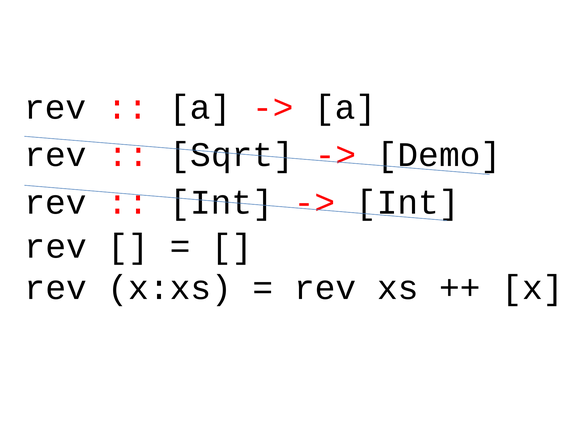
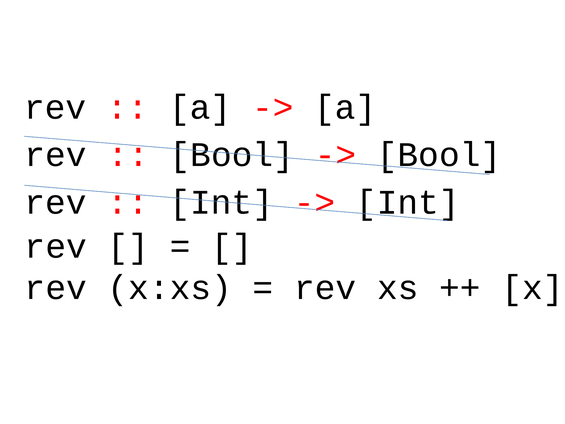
Sqrt: Sqrt -> Bool (232, 155)
Demo: Demo -> Bool (439, 155)
